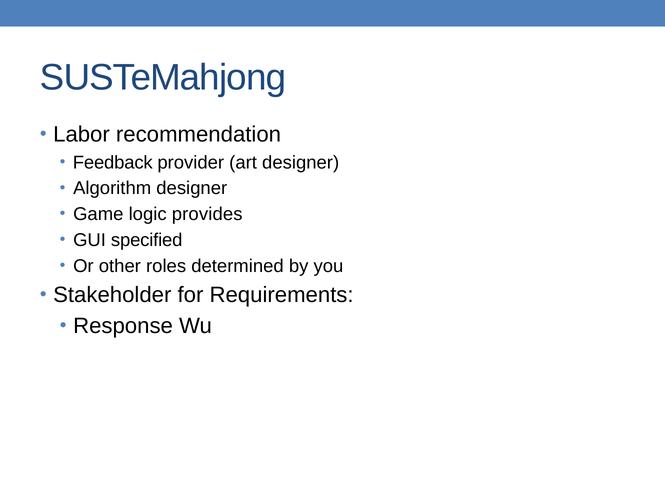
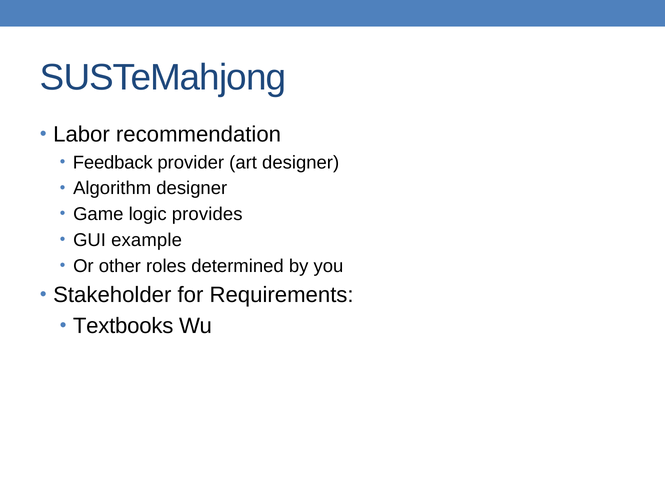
specified: specified -> example (147, 240)
Response: Response -> Textbooks (123, 326)
